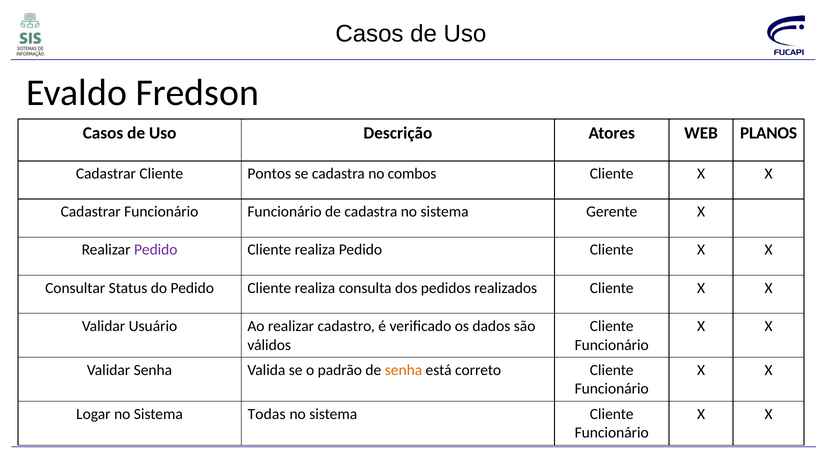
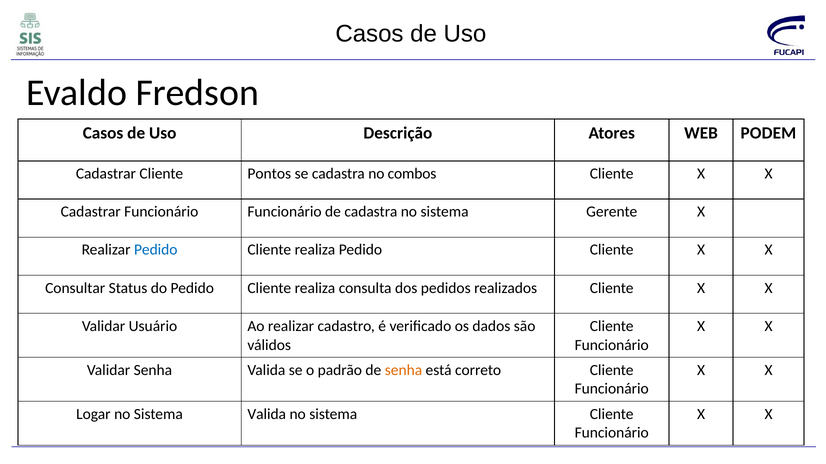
PLANOS: PLANOS -> PODEM (768, 133)
Pedido colour: purple -> blue (156, 250)
Sistema Todas: Todas -> Valida (267, 414)
